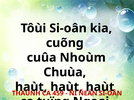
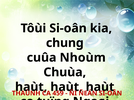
cuõng: cuõng -> chung (65, 43)
